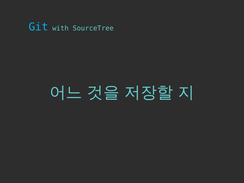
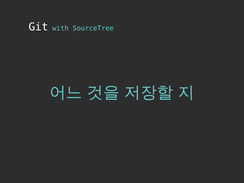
Git colour: light blue -> white (38, 27)
